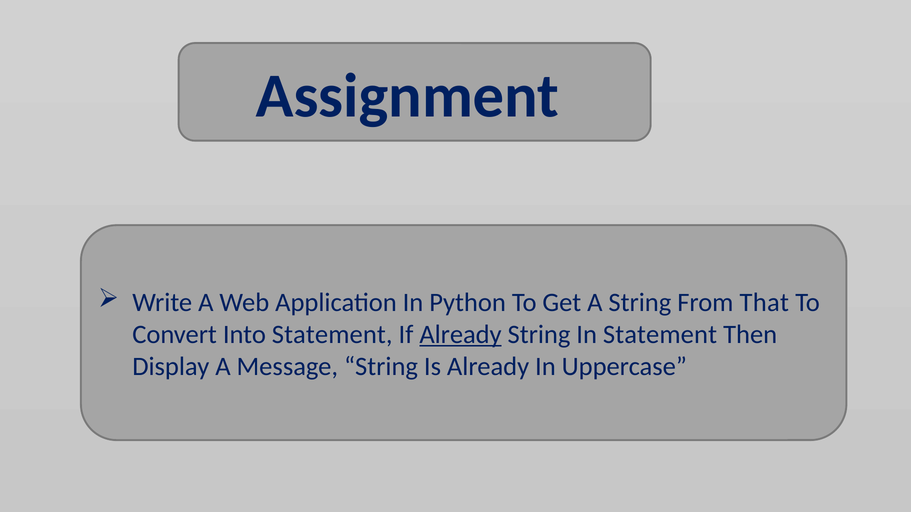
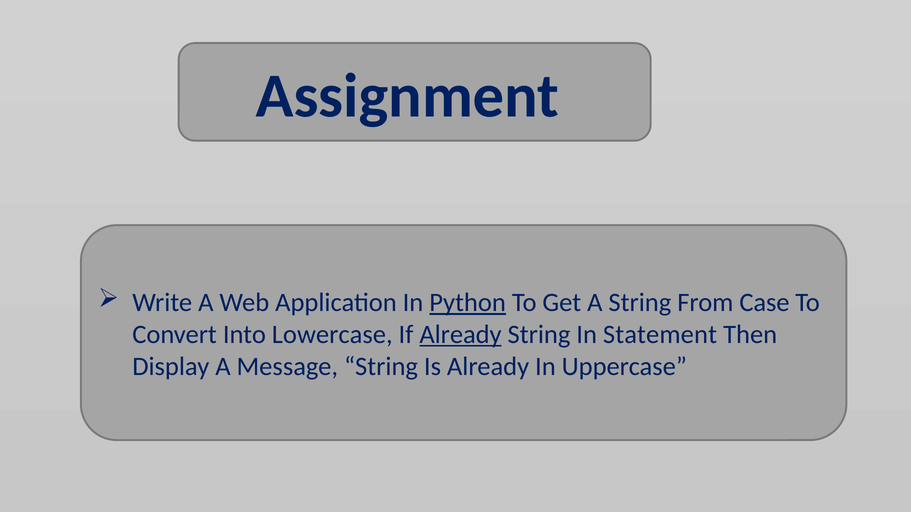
Python underline: none -> present (468, 303)
That: That -> Case (764, 303)
Into Statement: Statement -> Lowercase (332, 335)
